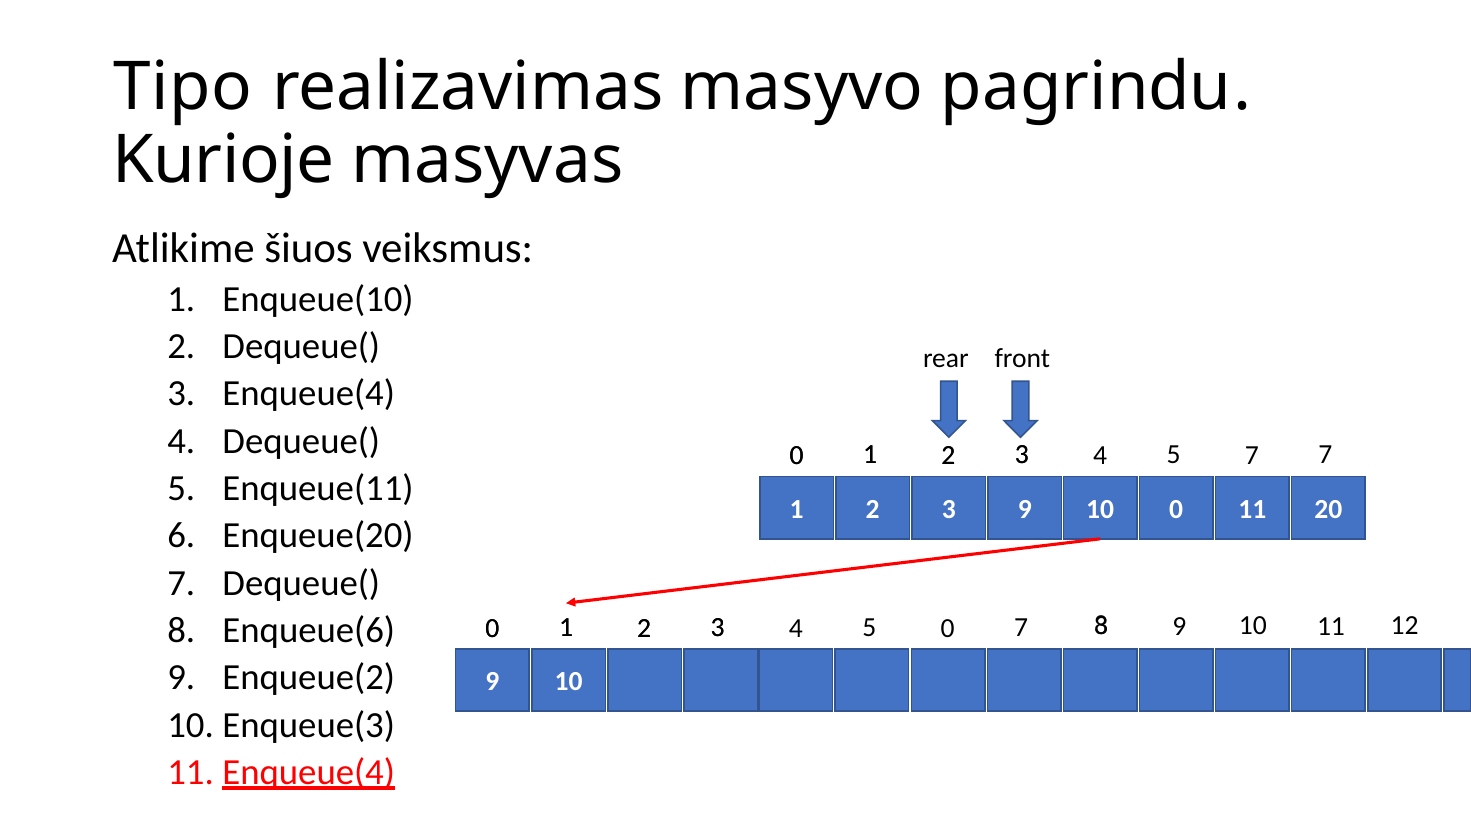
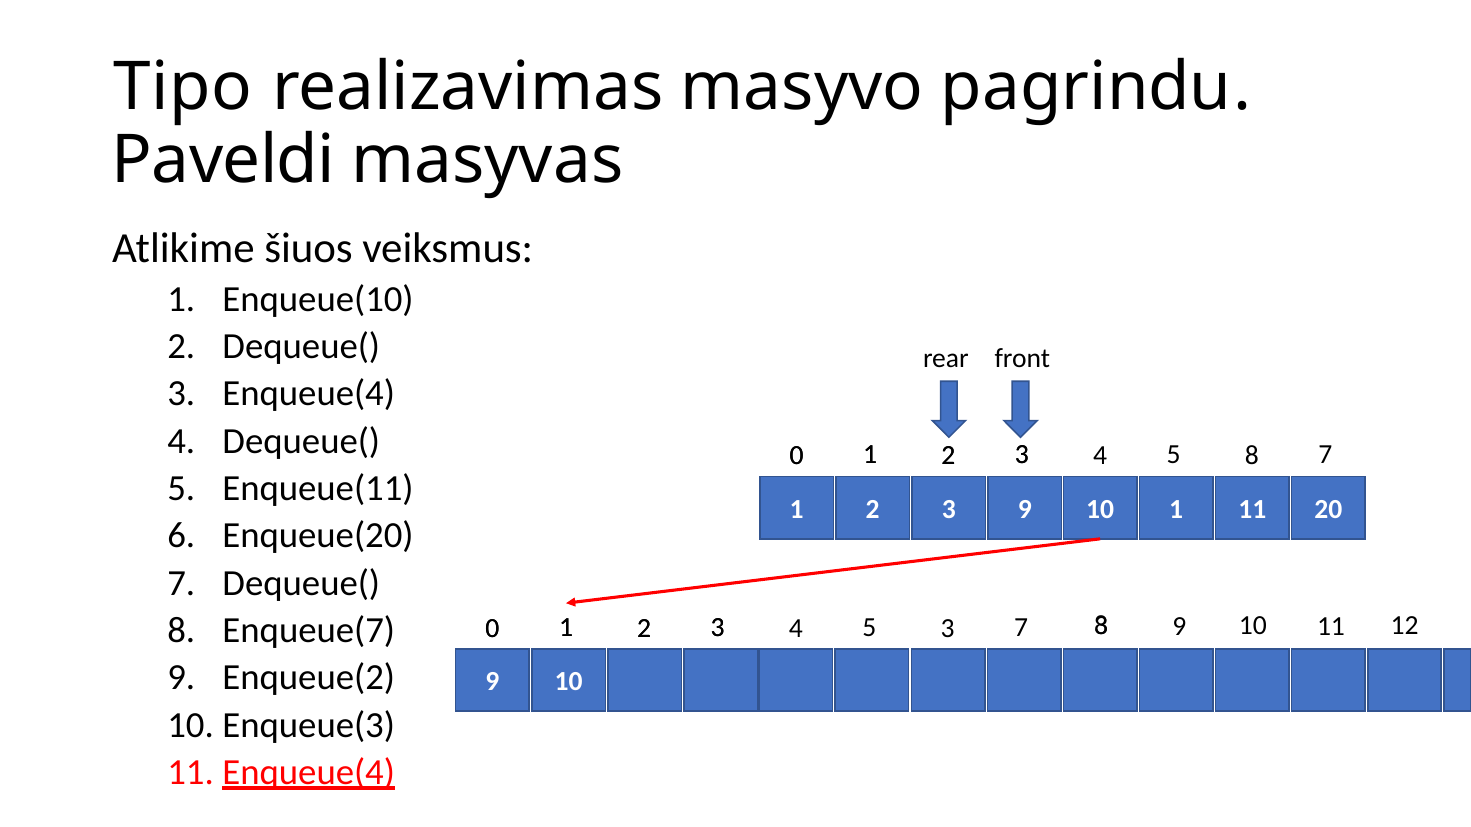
Kurioje: Kurioje -> Paveldi (223, 160)
5 7: 7 -> 8 (1252, 456)
0: 0 -> 1 (1176, 510)
Enqueue(6: Enqueue(6 -> Enqueue(7 (309, 631)
5 0: 0 -> 3 (948, 628)
